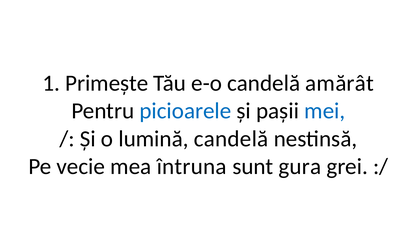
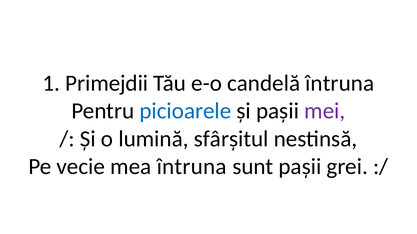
Primește: Primește -> Primejdii (107, 83)
candelă amărât: amărât -> întruna (340, 83)
mei colour: blue -> purple (325, 111)
lumină candelă: candelă -> sfârșitul (231, 139)
sunt gura: gura -> pașii (300, 167)
